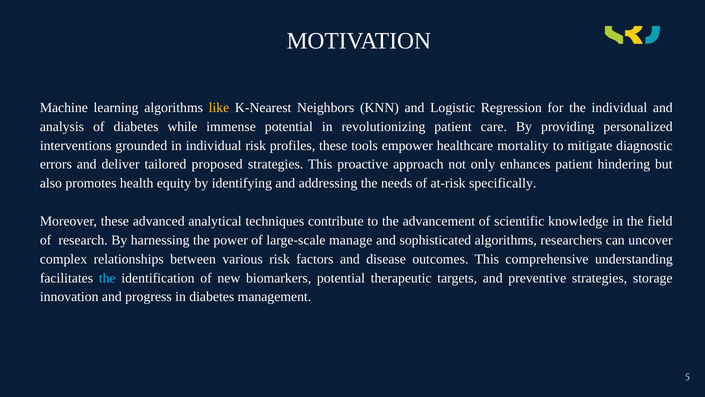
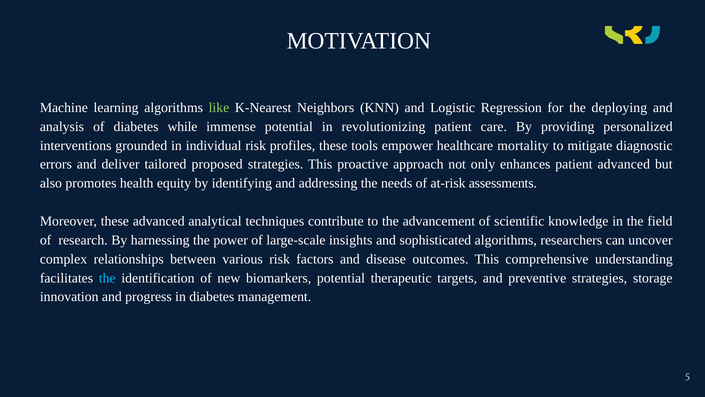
like colour: yellow -> light green (219, 108)
the individual: individual -> deploying (619, 108)
patient hindering: hindering -> advanced (624, 164)
specifically: specifically -> assessments (503, 183)
manage: manage -> insights (351, 240)
